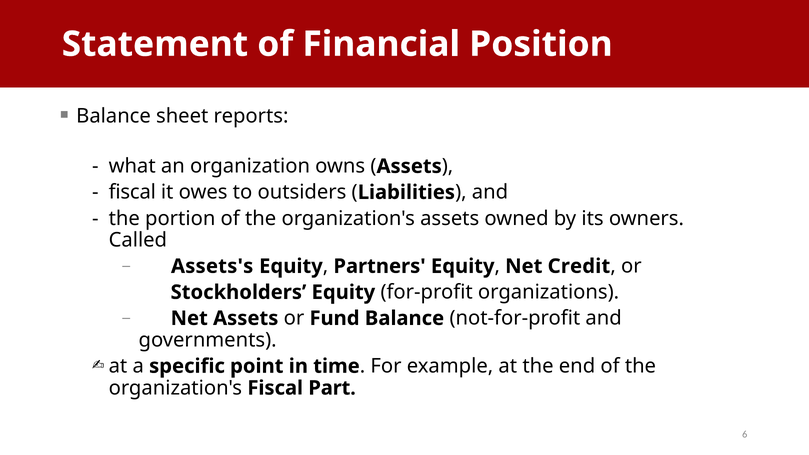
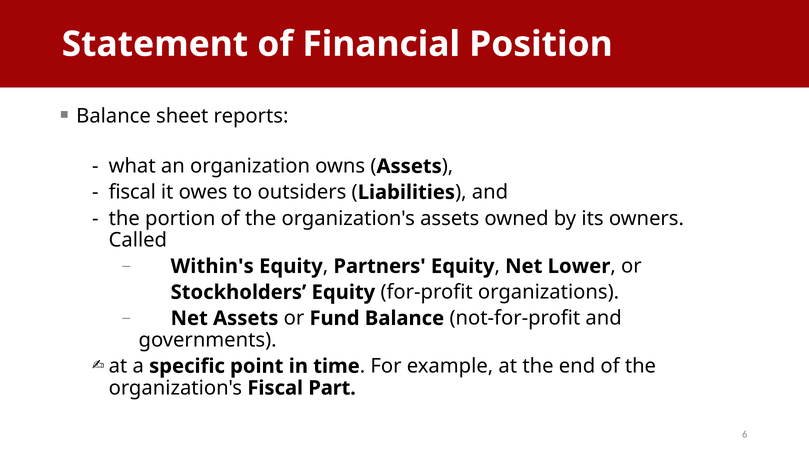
Assets's: Assets's -> Within's (212, 266)
Credit: Credit -> Lower (579, 266)
